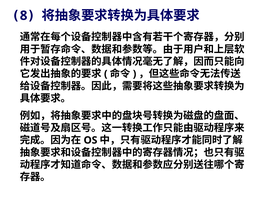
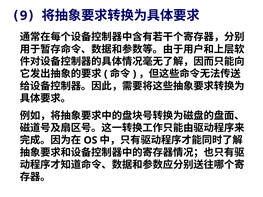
8: 8 -> 9 (24, 16)
